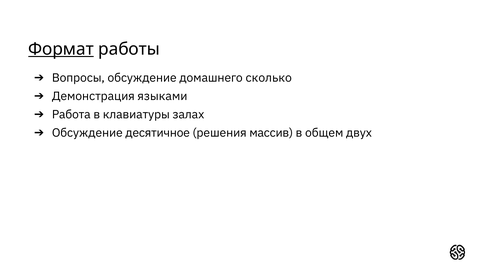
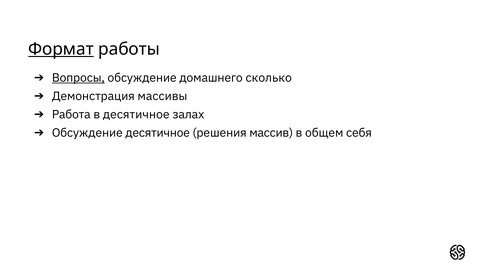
Вопросы underline: none -> present (78, 78)
языками: языками -> массивы (162, 96)
в клавиатуры: клавиатуры -> десятичное (136, 115)
двух: двух -> себя (359, 133)
